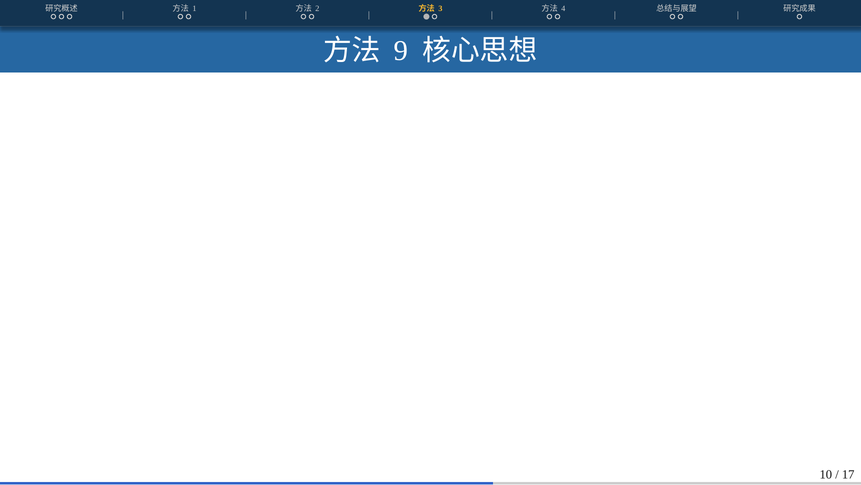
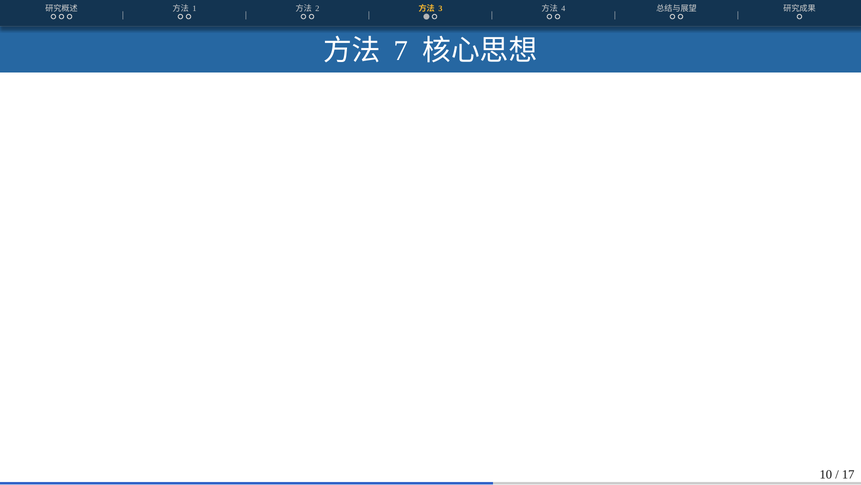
9: 9 -> 7 (401, 51)
